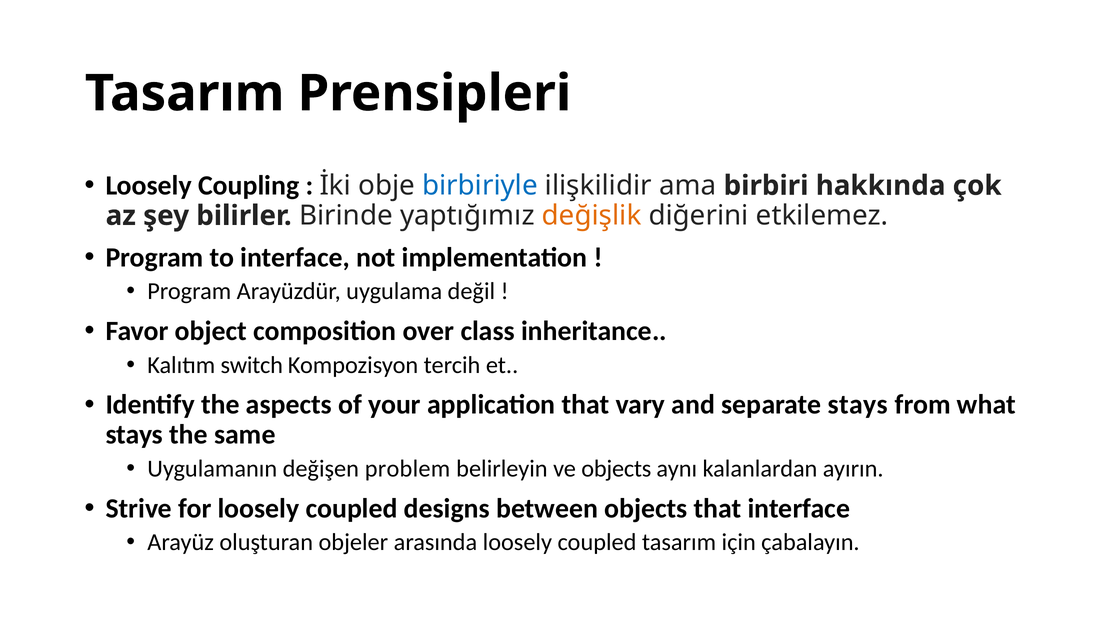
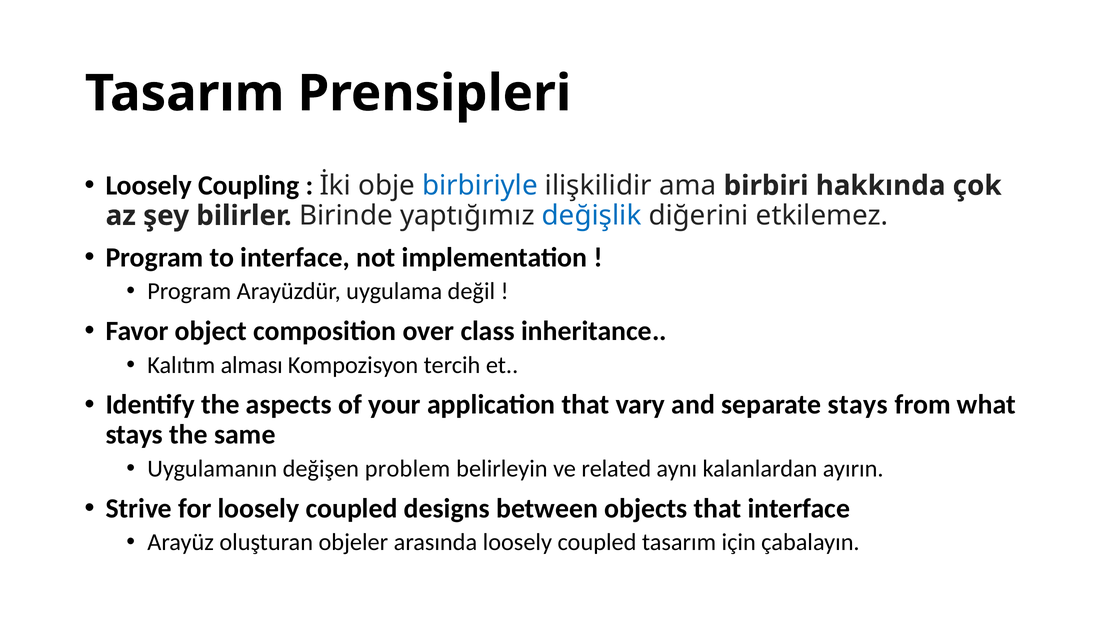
değişlik colour: orange -> blue (592, 216)
switch: switch -> alması (252, 365)
ve objects: objects -> related (616, 468)
